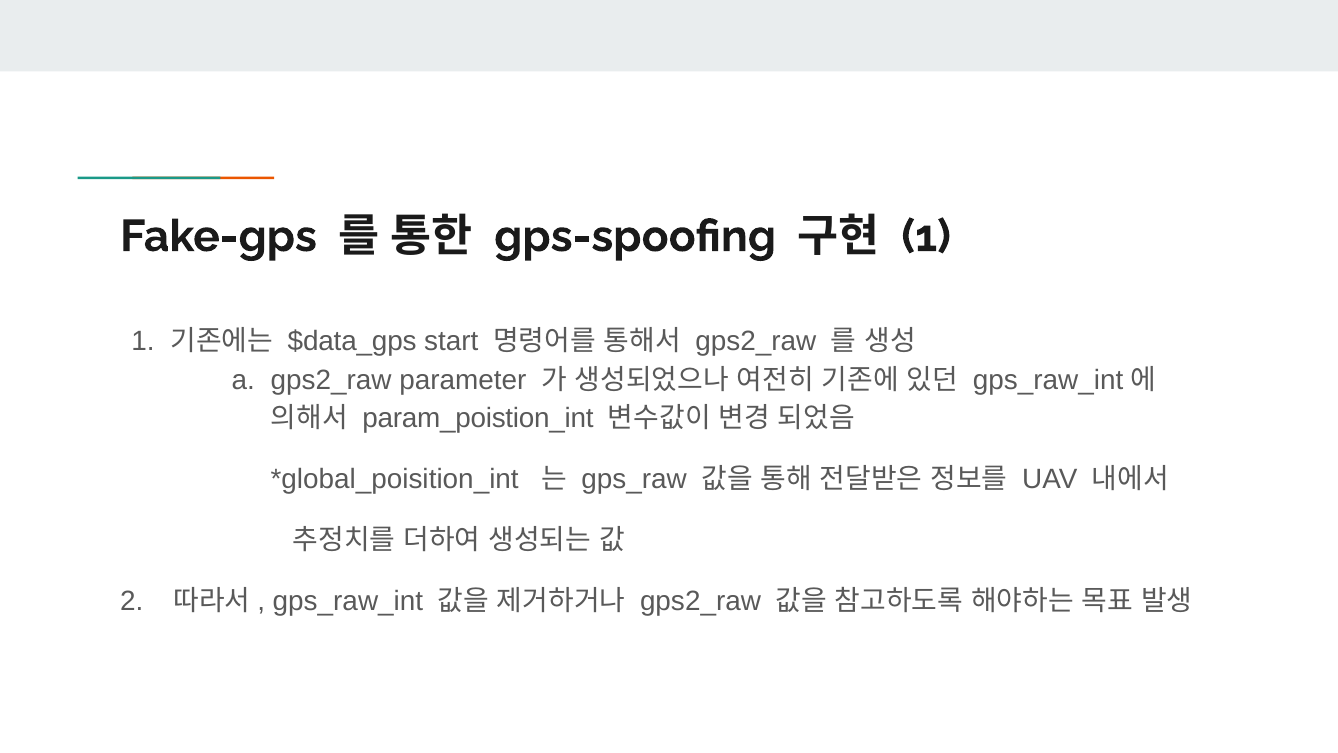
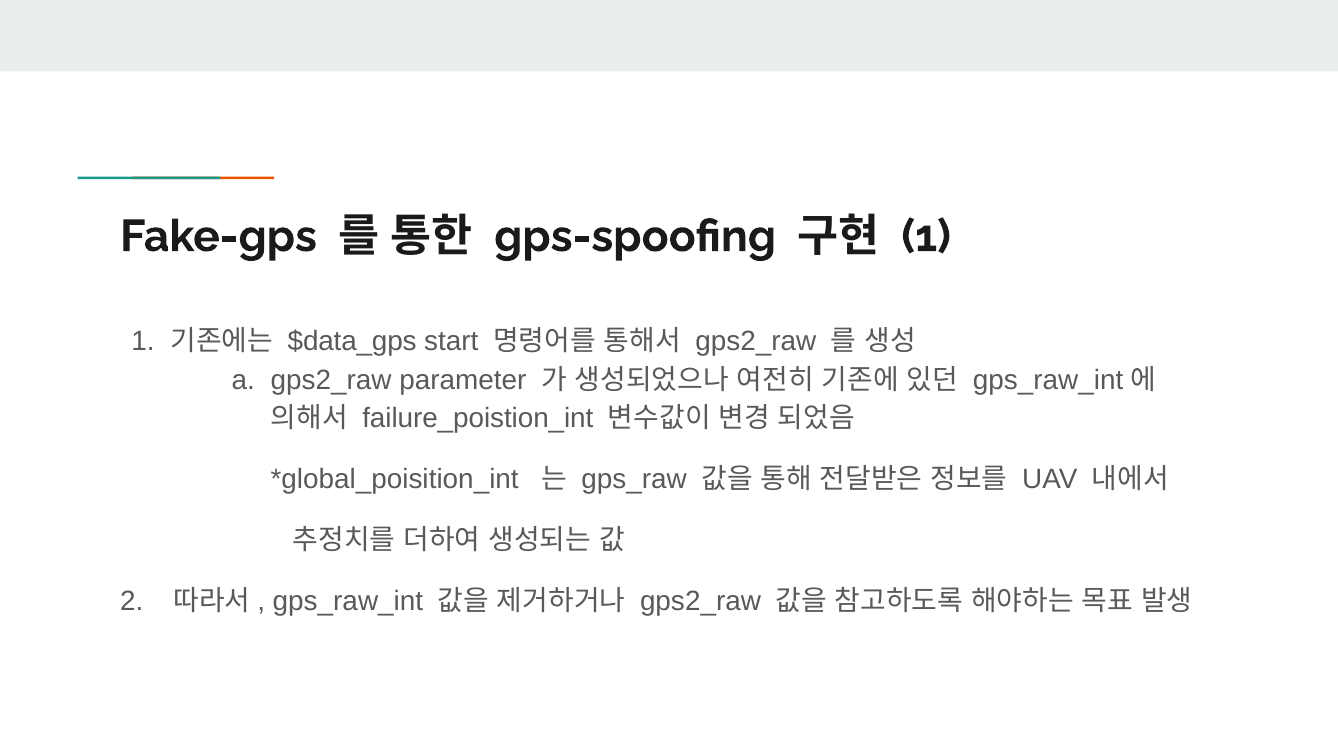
param_poistion_int: param_poistion_int -> failure_poistion_int (478, 418)
